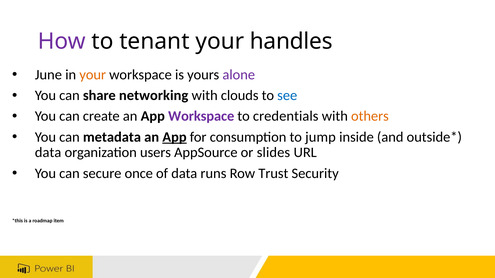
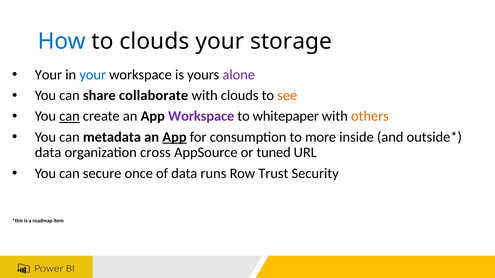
How colour: purple -> blue (62, 42)
to tenant: tenant -> clouds (154, 42)
handles: handles -> storage (291, 42)
June: June -> Your (48, 75)
your colour: orange -> blue (93, 75)
networking: networking -> collaborate (154, 96)
see colour: blue -> orange (287, 96)
can underline: none -> present (69, 116)
credentials: credentials -> whitepaper (286, 116)
jump: jump -> more (321, 137)
users: users -> cross (155, 153)
slides: slides -> tuned (274, 153)
